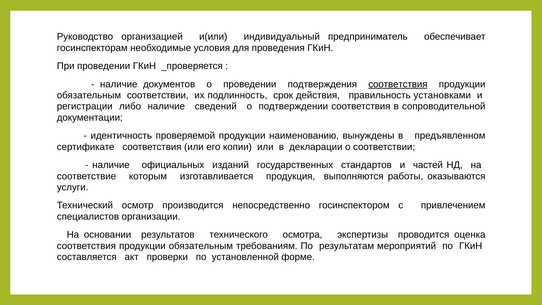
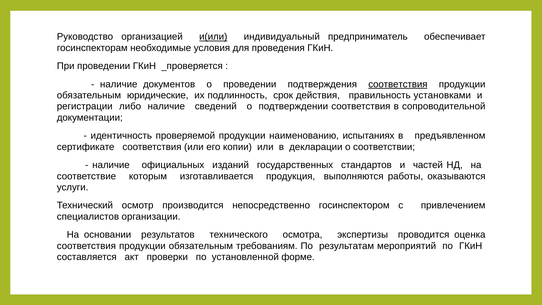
и(или underline: none -> present (213, 37)
обязательным соответствии: соответствии -> юридические (158, 95)
вынуждены: вынуждены -> испытаниях (369, 136)
